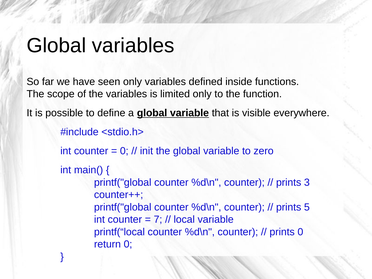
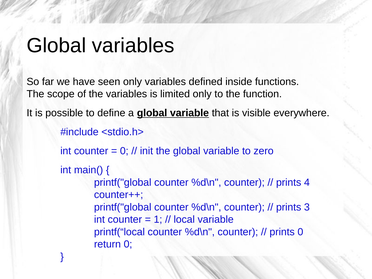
3: 3 -> 4 (307, 182)
5: 5 -> 3 (307, 207)
7: 7 -> 1 (158, 219)
